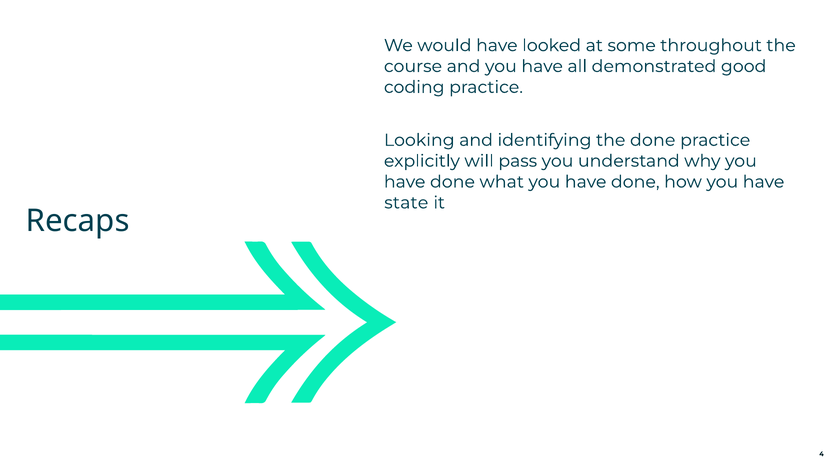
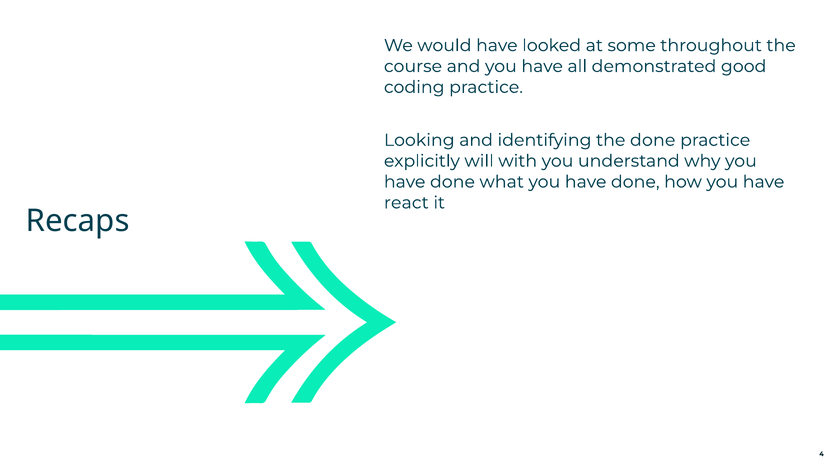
pass: pass -> with (518, 161)
state: state -> react (406, 203)
